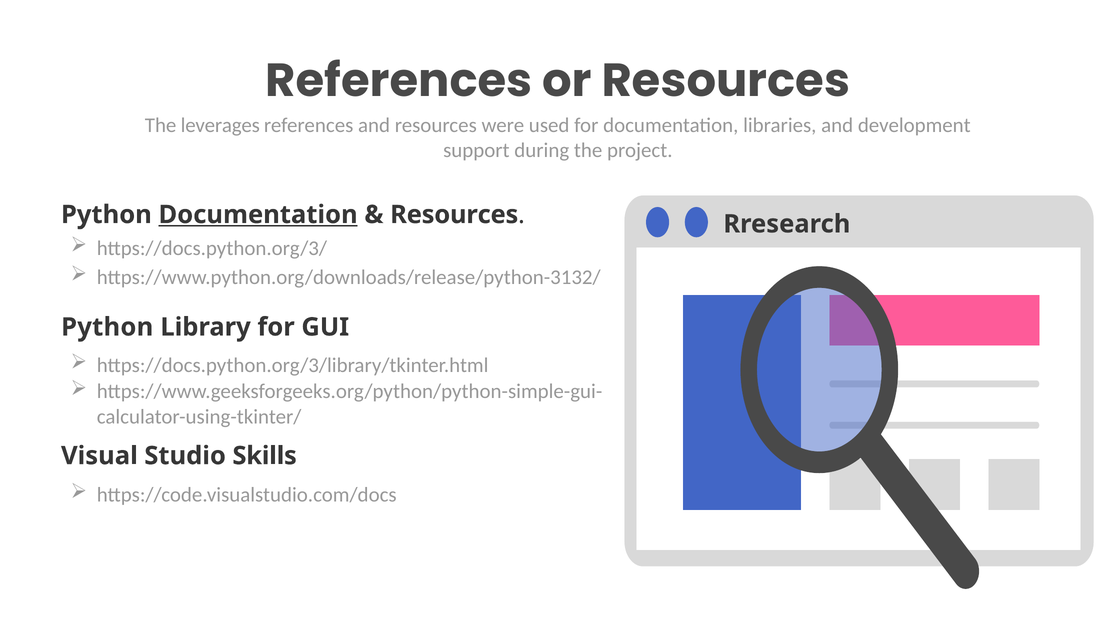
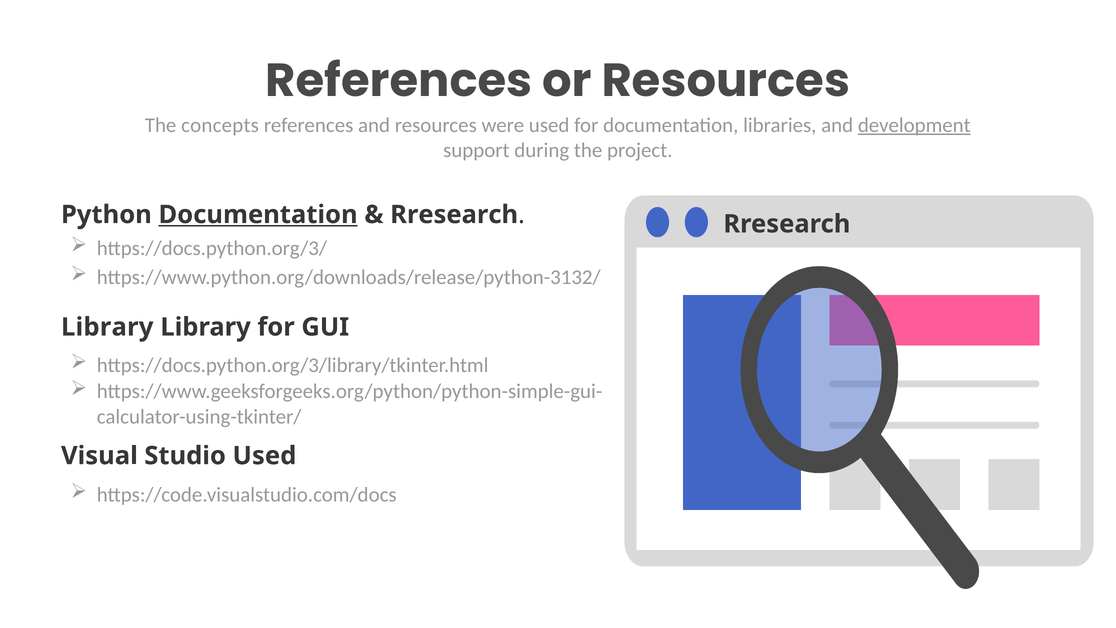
leverages: leverages -> concepts (220, 125)
development underline: none -> present (914, 125)
Resources: Resources -> Rresearch (454, 215)
Python: Python -> Library (107, 327)
Studio Skills: Skills -> Used (264, 456)
